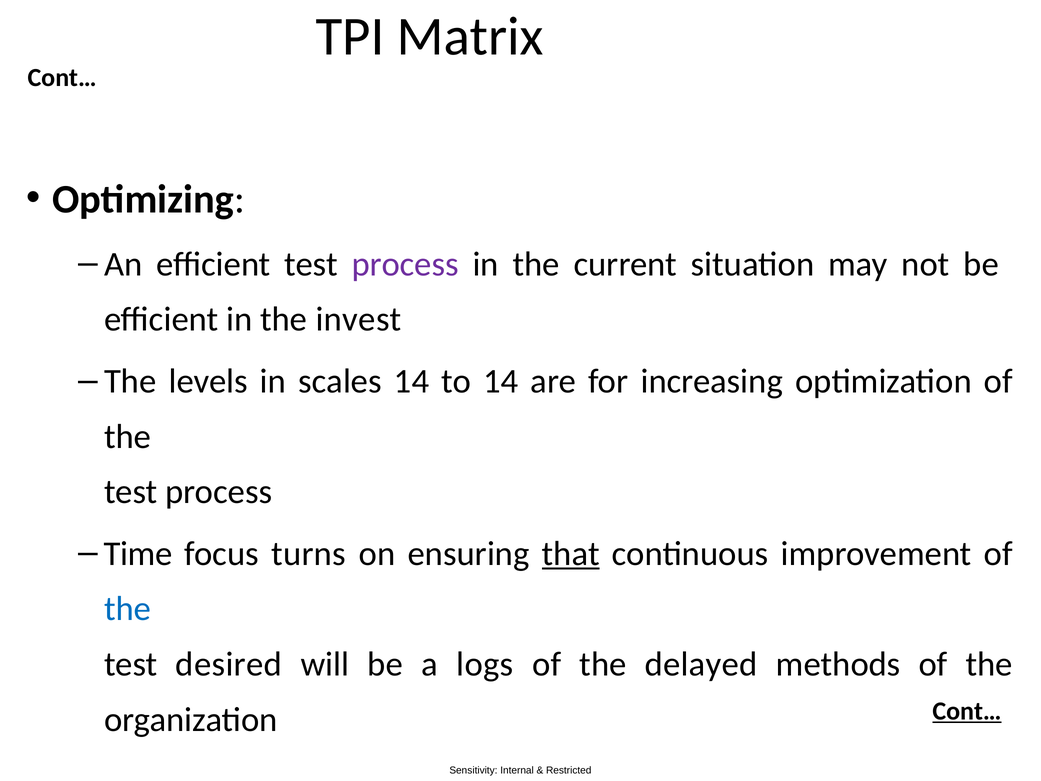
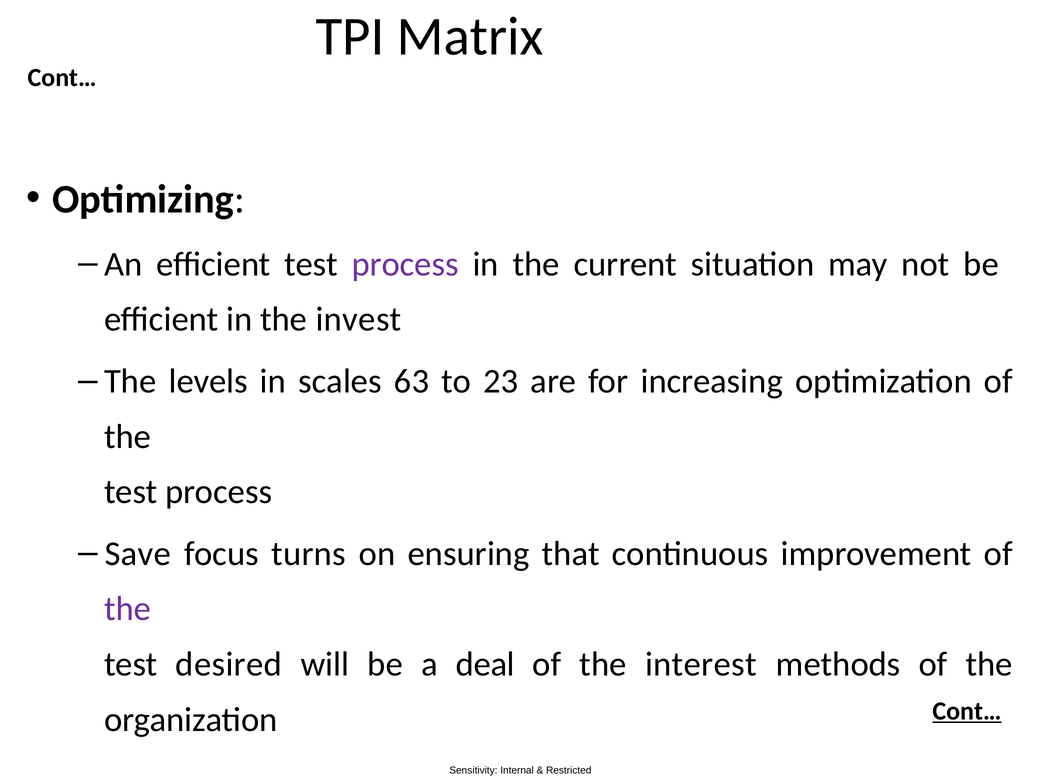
scales 14: 14 -> 63 (411, 381)
to 14: 14 -> 23 (501, 381)
Time: Time -> Save (138, 553)
that underline: present -> none (571, 553)
the colour: blue -> purple (128, 609)
logs: logs -> deal (485, 664)
delayed: delayed -> interest (701, 664)
